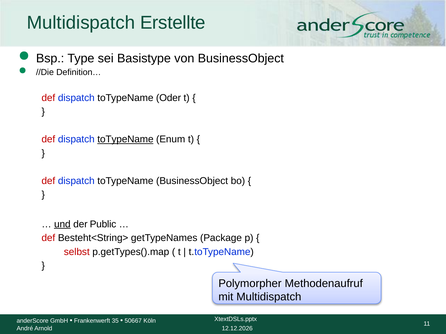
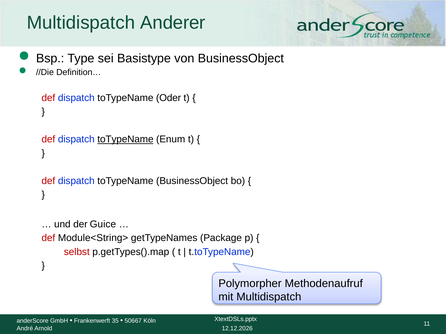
Erstellte: Erstellte -> Anderer (173, 23)
und underline: present -> none (62, 224)
Public: Public -> Guice (103, 224)
Besteht<String>: Besteht<String> -> Module<String> (93, 238)
